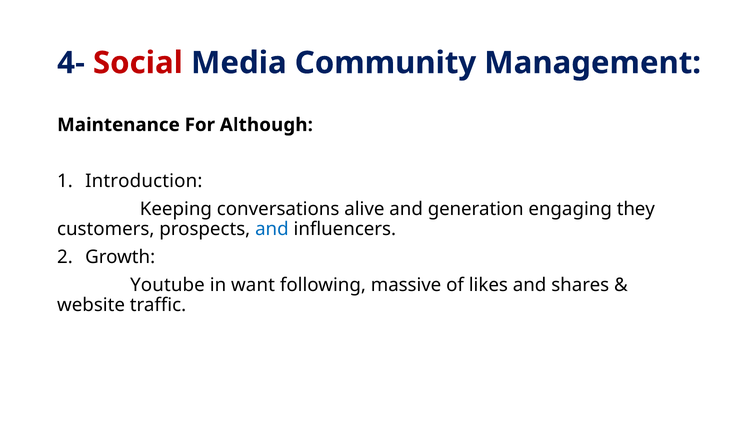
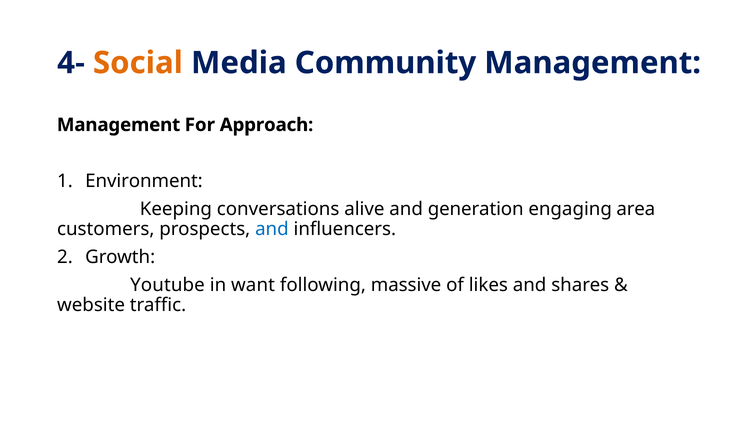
Social colour: red -> orange (138, 63)
Maintenance: Maintenance -> Management (119, 125)
Although: Although -> Approach (267, 125)
Introduction: Introduction -> Environment (144, 181)
they: they -> area (636, 209)
